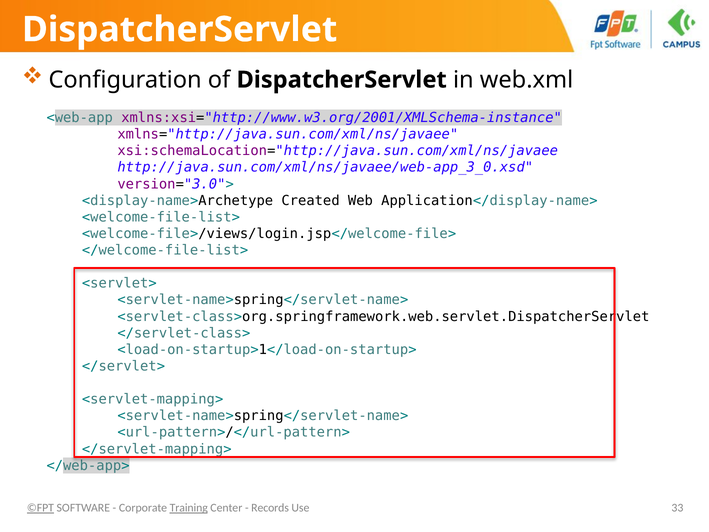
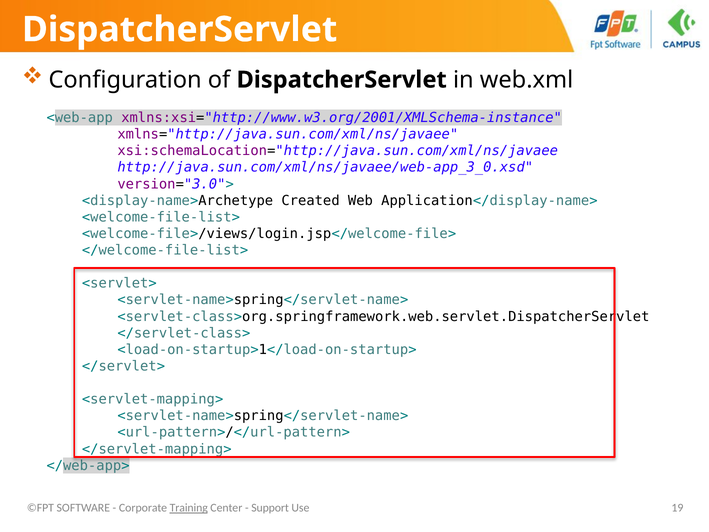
©FPT underline: present -> none (40, 508)
Records: Records -> Support (270, 508)
33: 33 -> 19 (677, 508)
